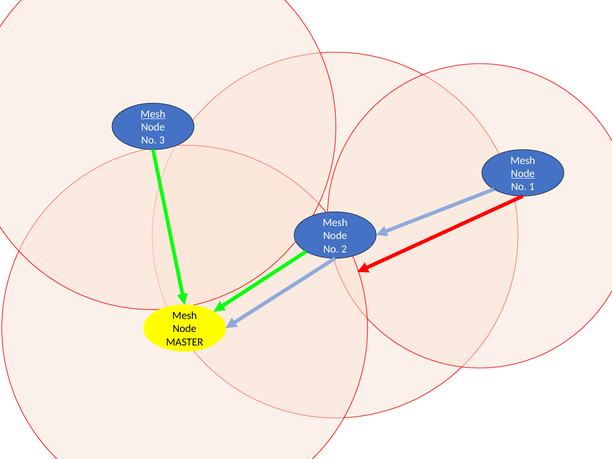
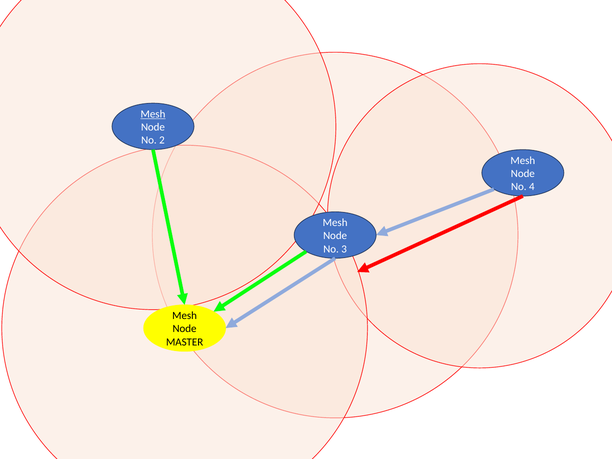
3: 3 -> 2 (162, 140)
Node underline: present -> none (523, 174)
1: 1 -> 4 (532, 187)
2: 2 -> 3 (344, 249)
